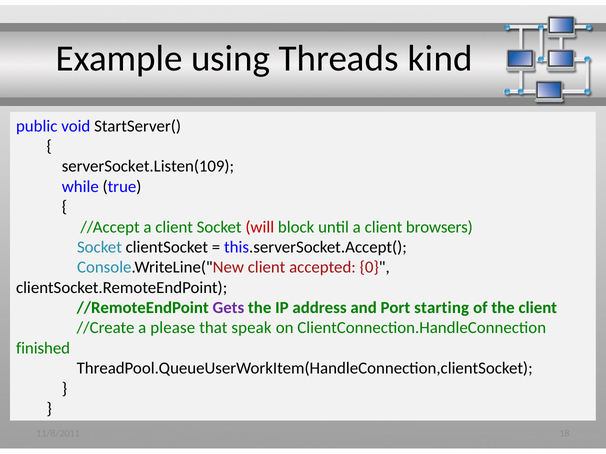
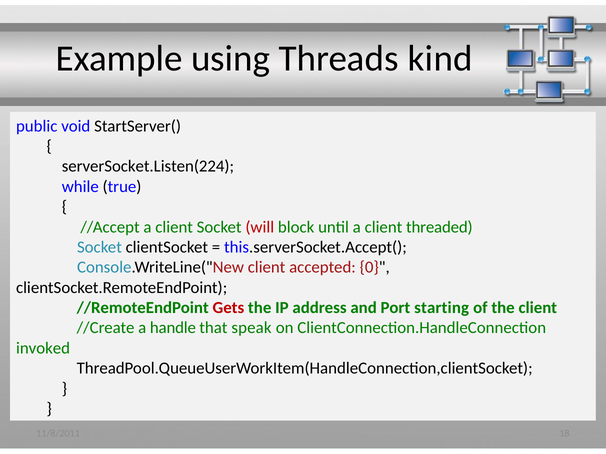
serverSocket.Listen(109: serverSocket.Listen(109 -> serverSocket.Listen(224 (148, 167)
browsers: browsers -> threaded (439, 227)
Gets colour: purple -> red (228, 308)
please: please -> handle (173, 328)
finished: finished -> invoked (43, 348)
